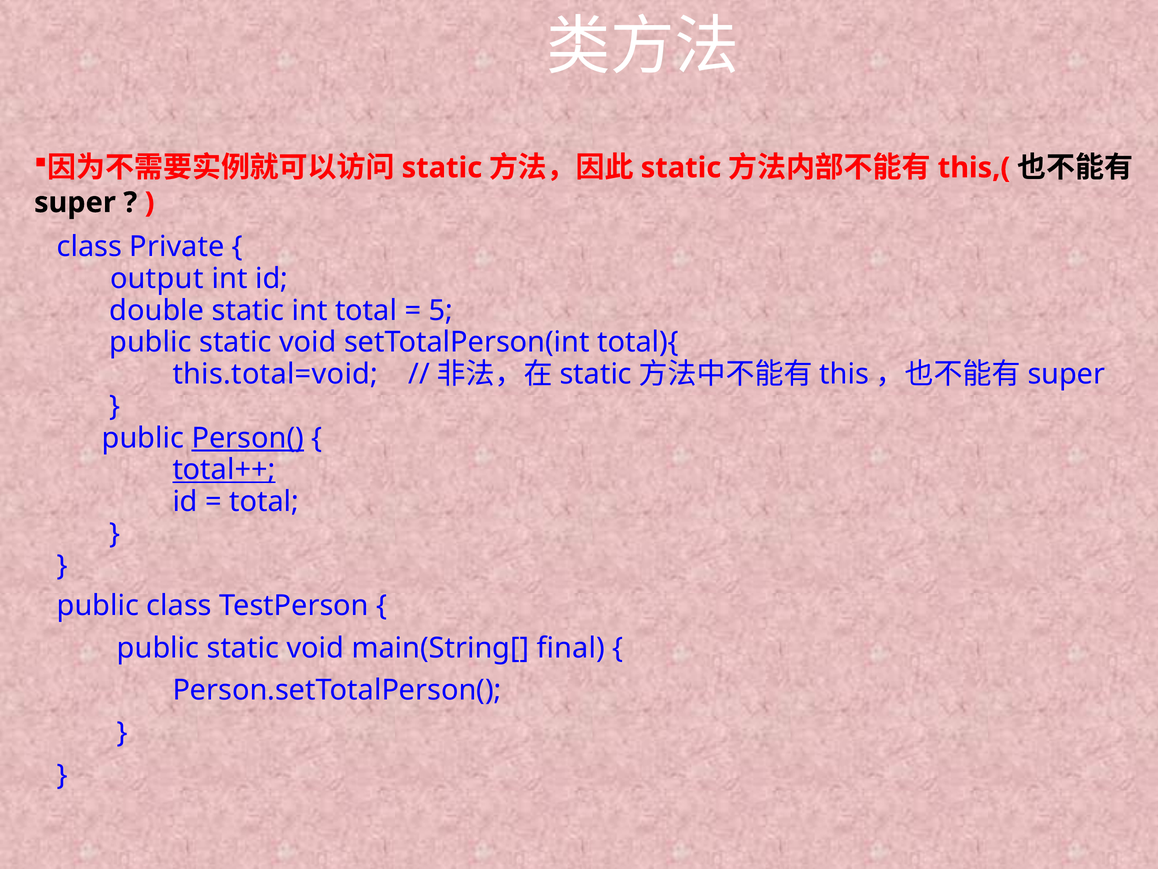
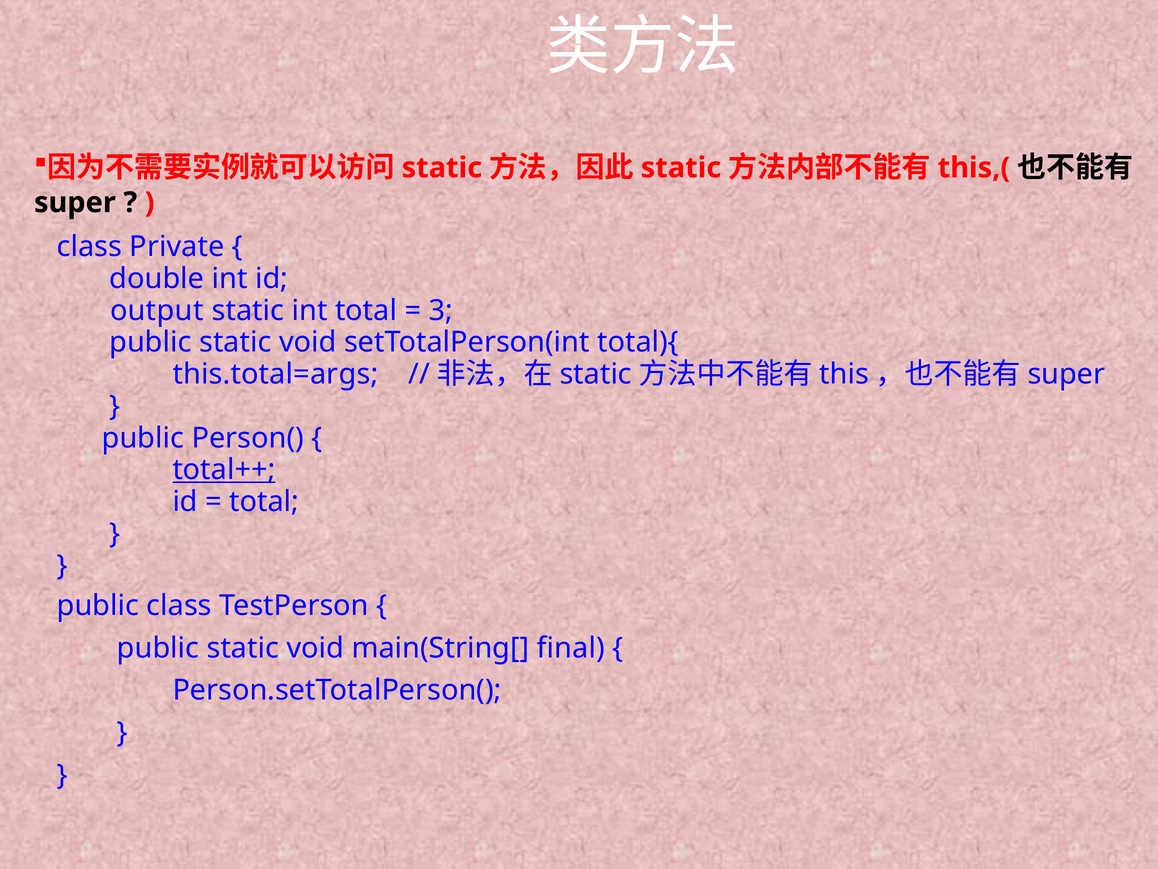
output: output -> double (157, 278)
double: double -> output (157, 310)
5: 5 -> 3 (441, 310)
this.total=void: this.total=void -> this.total=args (275, 374)
Person( underline: present -> none (248, 438)
